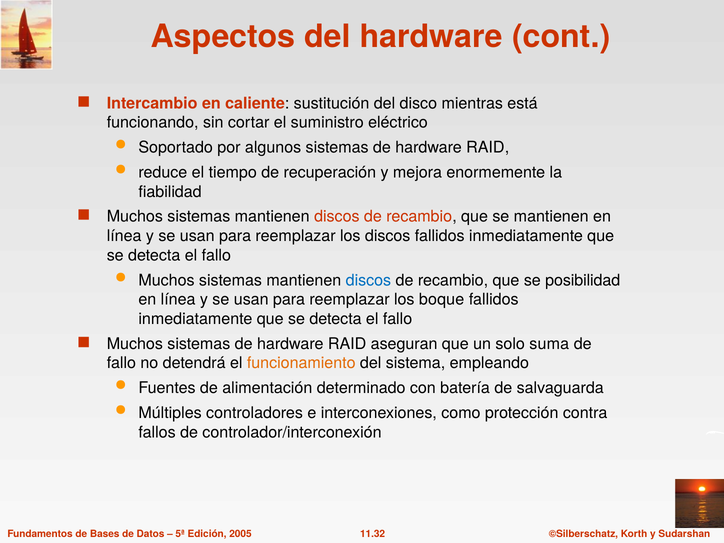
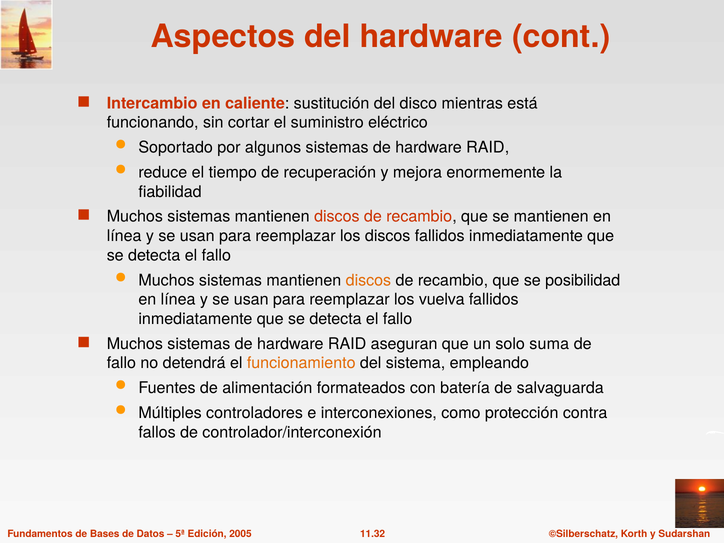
discos colour: blue -> orange (368, 280)
boque: boque -> vuelva (442, 300)
determinado: determinado -> formateados (361, 388)
